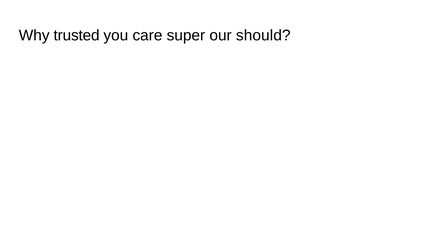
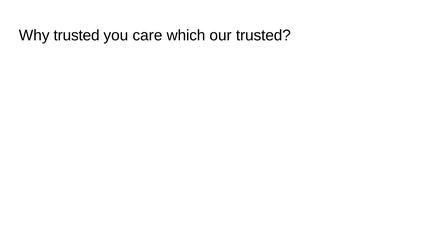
super: super -> which (186, 35)
our should: should -> trusted (263, 35)
